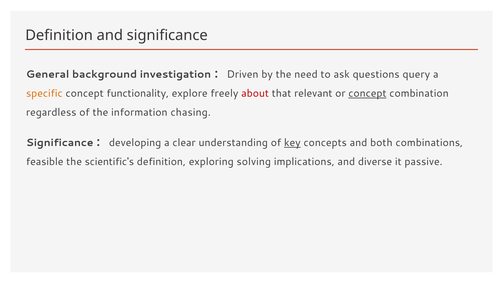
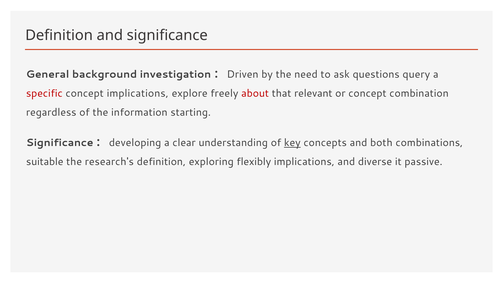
specific colour: orange -> red (44, 93)
concept functionality: functionality -> implications (138, 93)
concept underline: present -> none (367, 93)
chasing: chasing -> starting (191, 112)
feasible: feasible -> suitable (45, 162)
scientific's: scientific's -> research's (109, 162)
solving: solving -> flexibly (254, 162)
